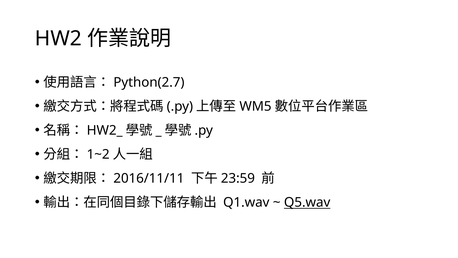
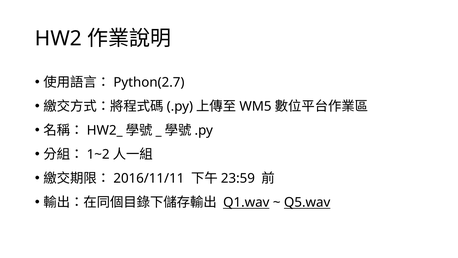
Q1.wav underline: none -> present (246, 202)
